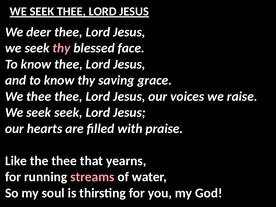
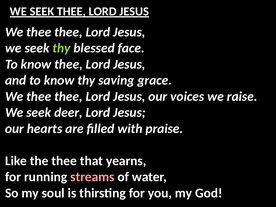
deer: deer -> thee (39, 32)
thy colour: pink -> light green (62, 48)
seek seek: seek -> deer (68, 113)
